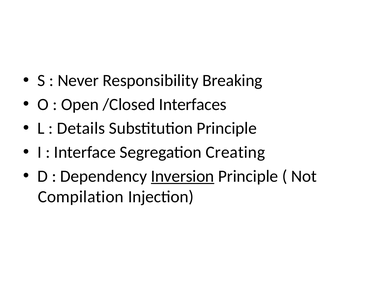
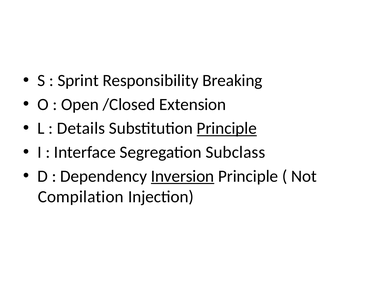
Never: Never -> Sprint (78, 81)
Interfaces: Interfaces -> Extension (193, 104)
Principle underline: none -> present (227, 128)
Creating: Creating -> Subclass (235, 152)
